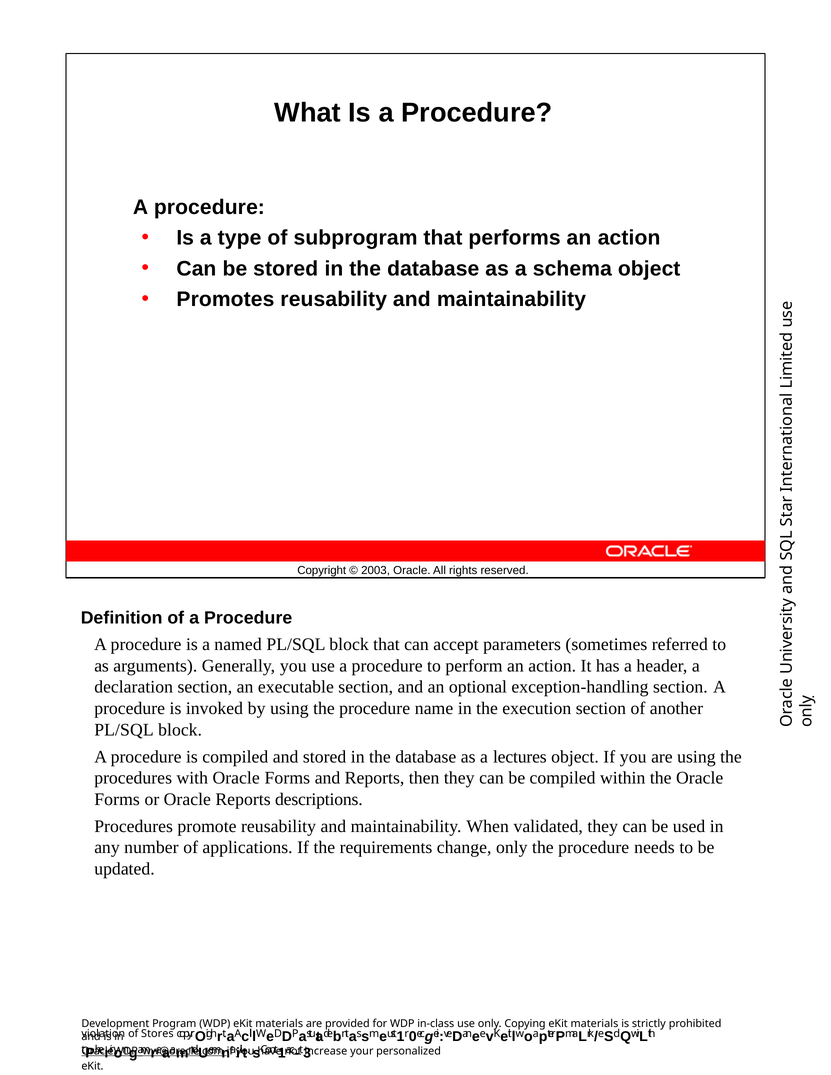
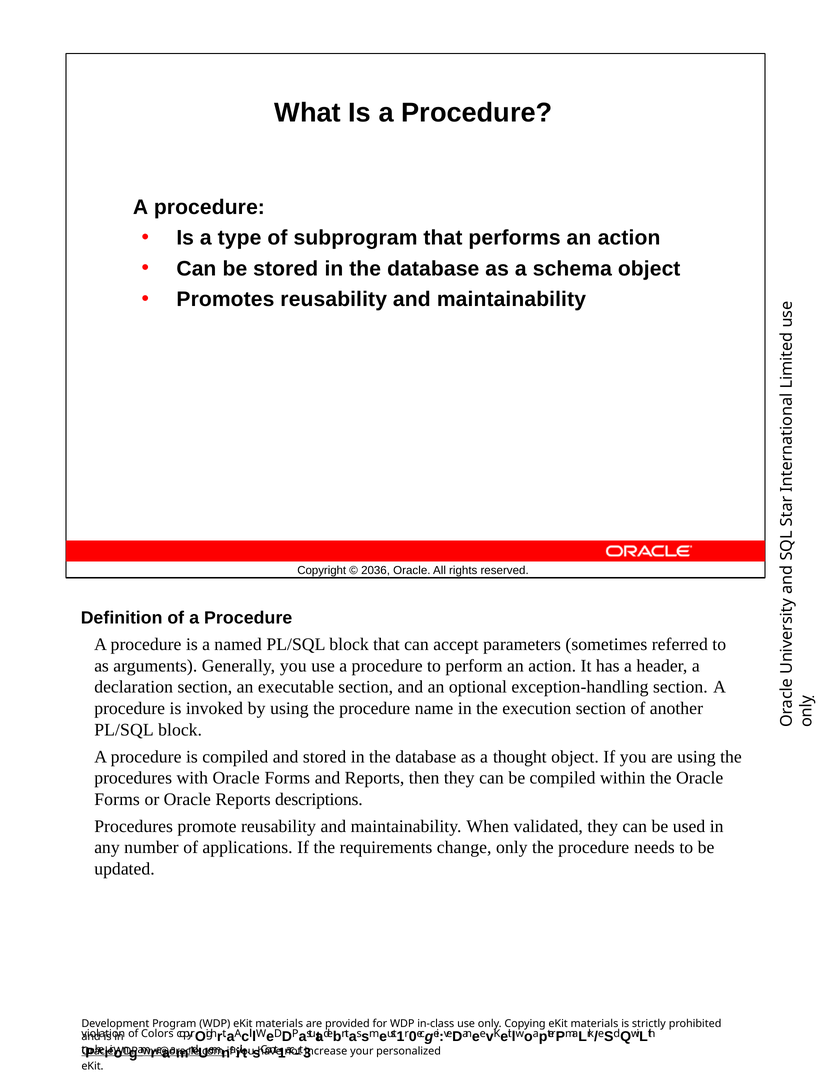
2003: 2003 -> 2036 (376, 571)
lectures: lectures -> thought (520, 757)
Stores: Stores -> Colors (157, 1034)
